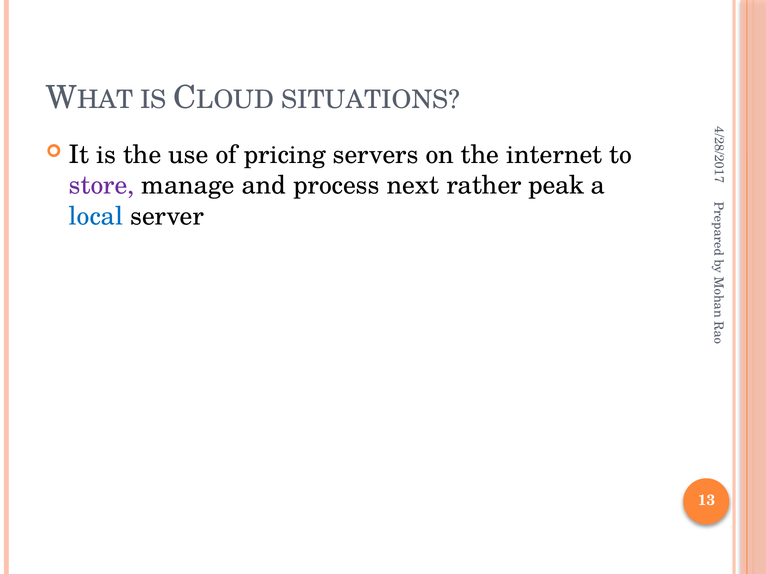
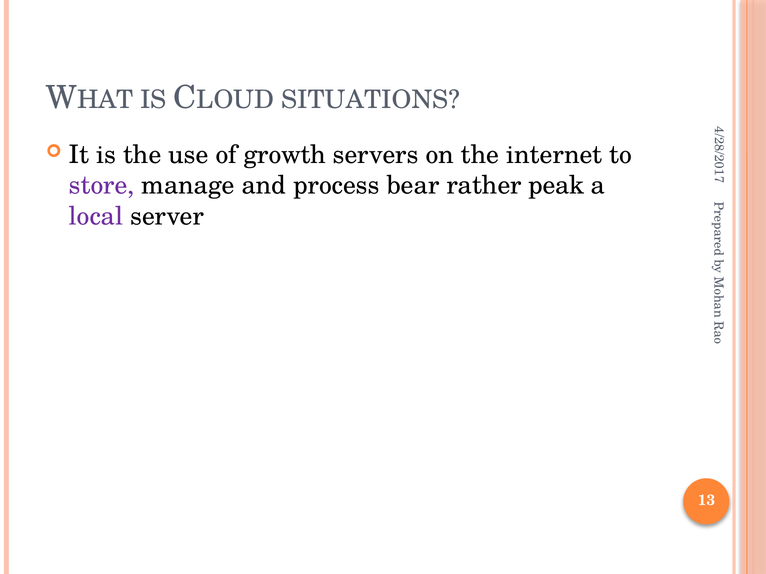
pricing: pricing -> growth (285, 155)
next: next -> bear (413, 186)
local colour: blue -> purple (96, 216)
